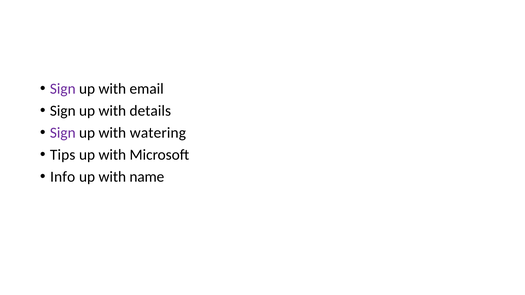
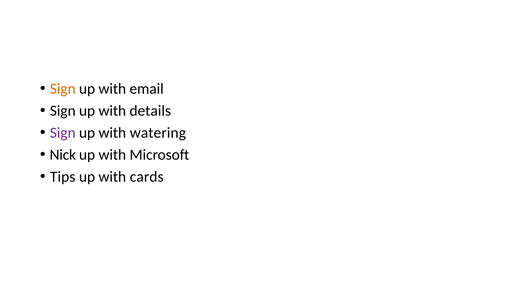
Sign colour: purple -> orange (63, 89)
Tips: Tips -> Nick (63, 155)
Info: Info -> Tips (63, 177)
name: name -> cards (147, 177)
